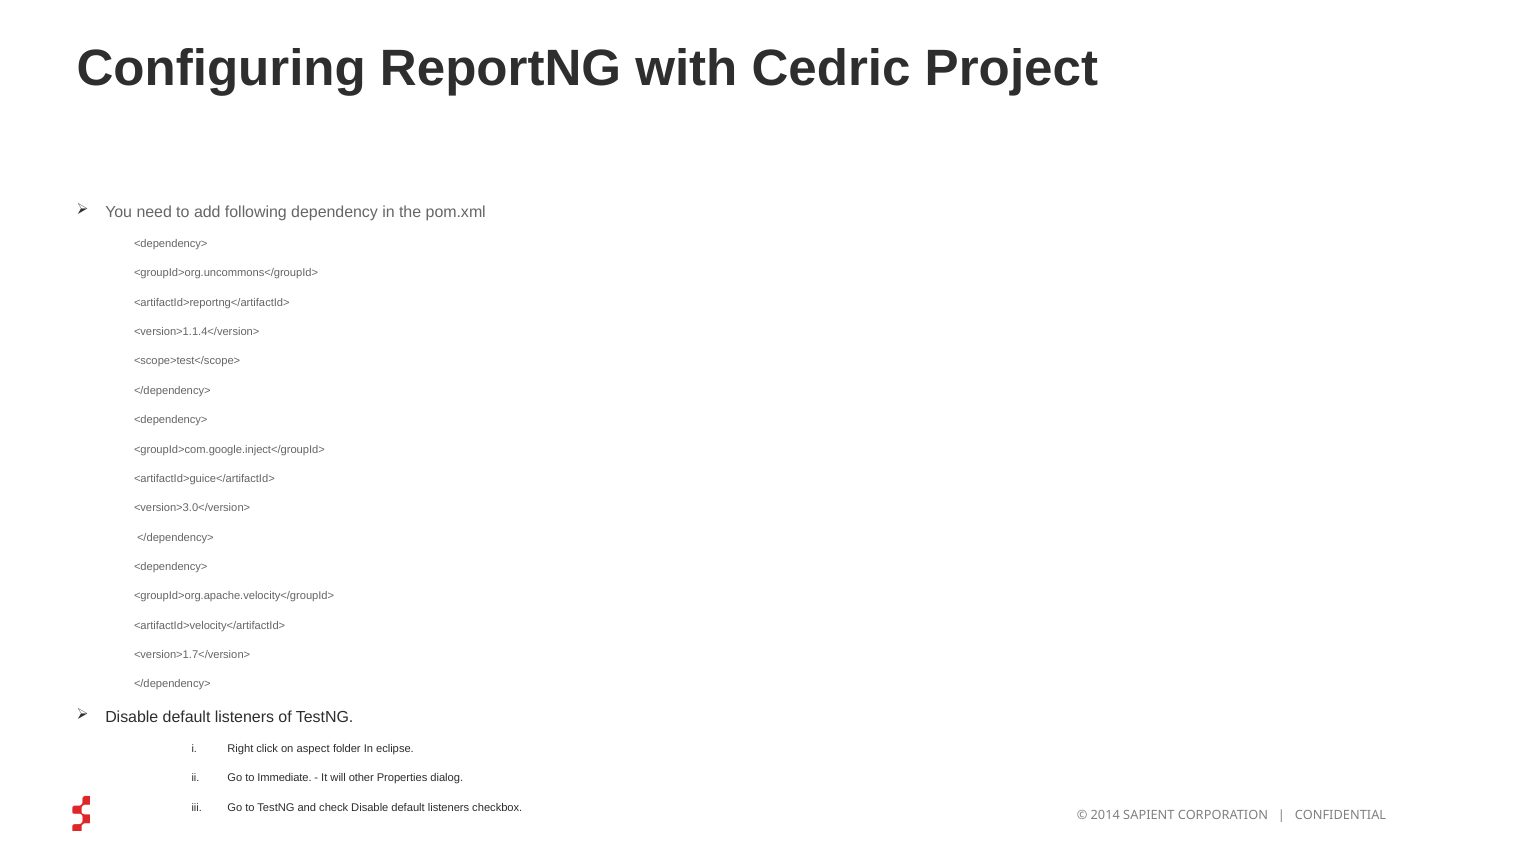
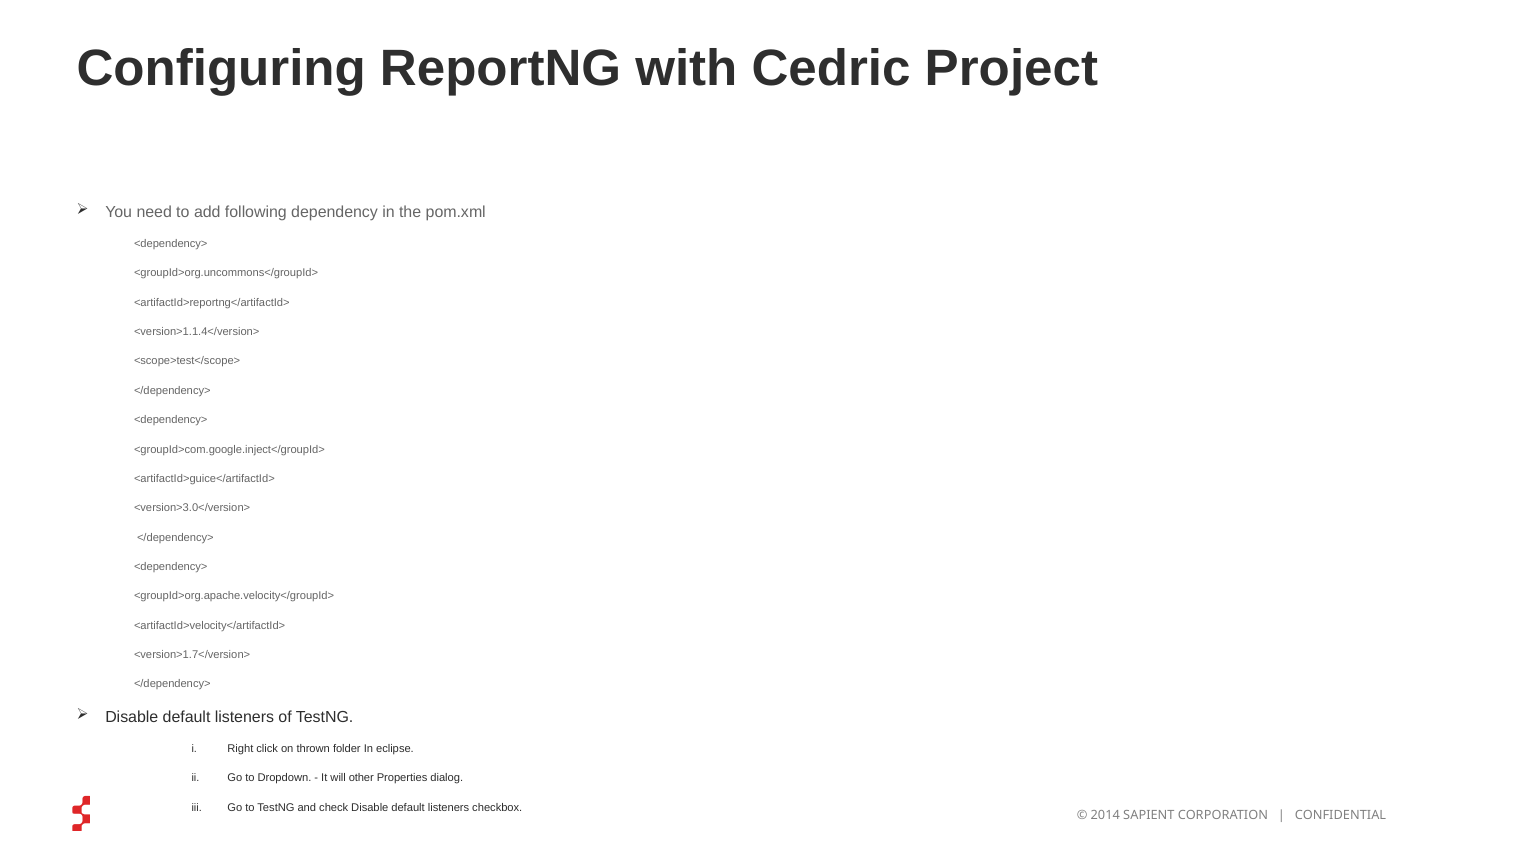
aspect: aspect -> thrown (313, 749)
Immediate: Immediate -> Dropdown (284, 778)
